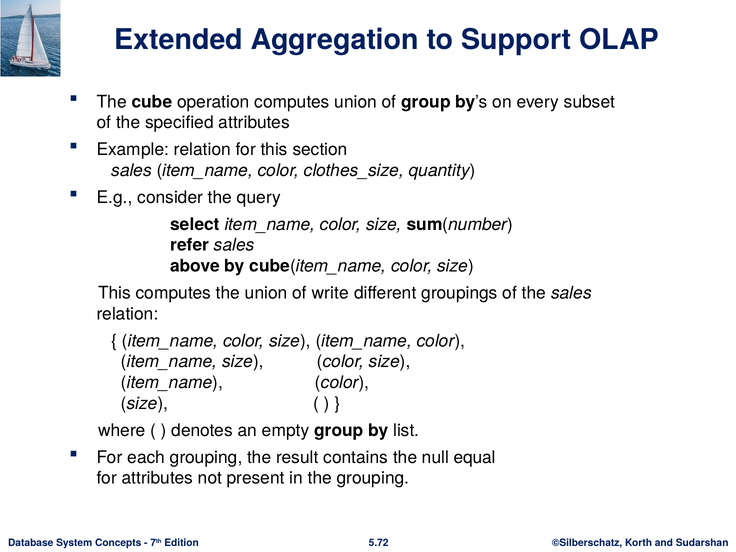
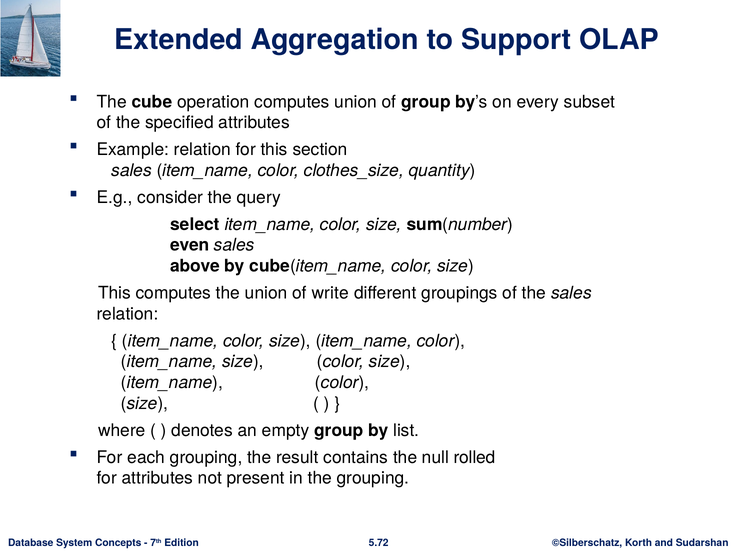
refer: refer -> even (190, 245)
equal: equal -> rolled (475, 457)
